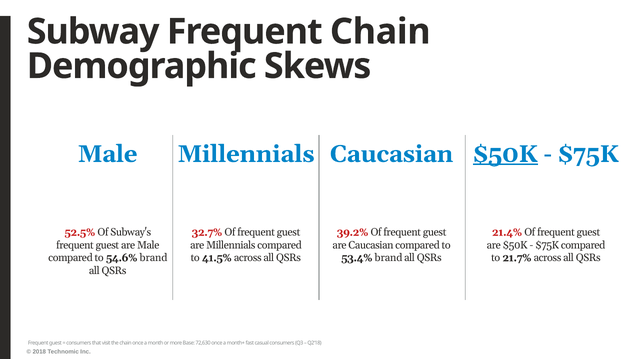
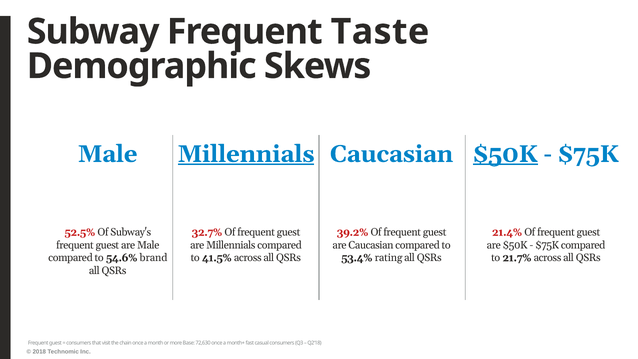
Frequent Chain: Chain -> Taste (380, 32)
Millennials underline: none -> present (246, 154)
53.4% brand: brand -> rating (389, 258)
